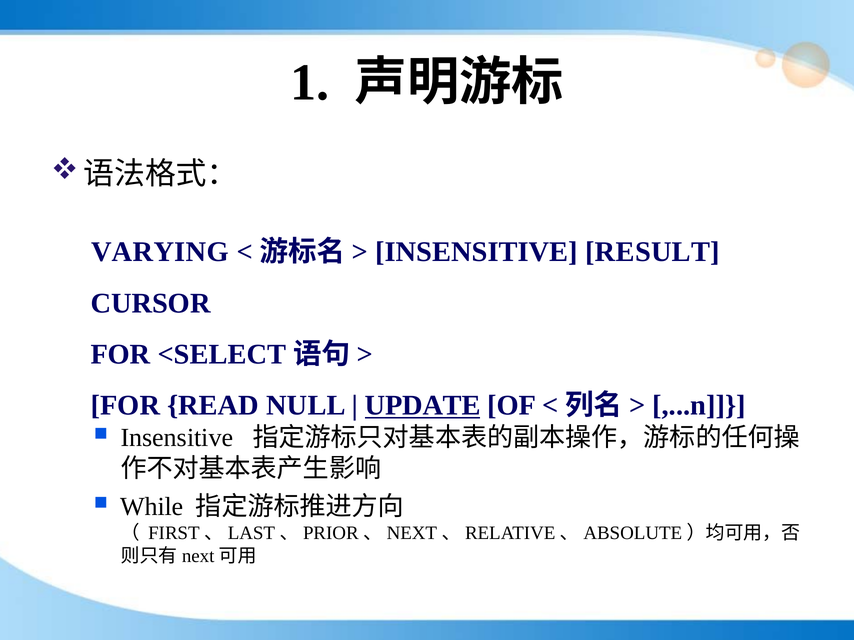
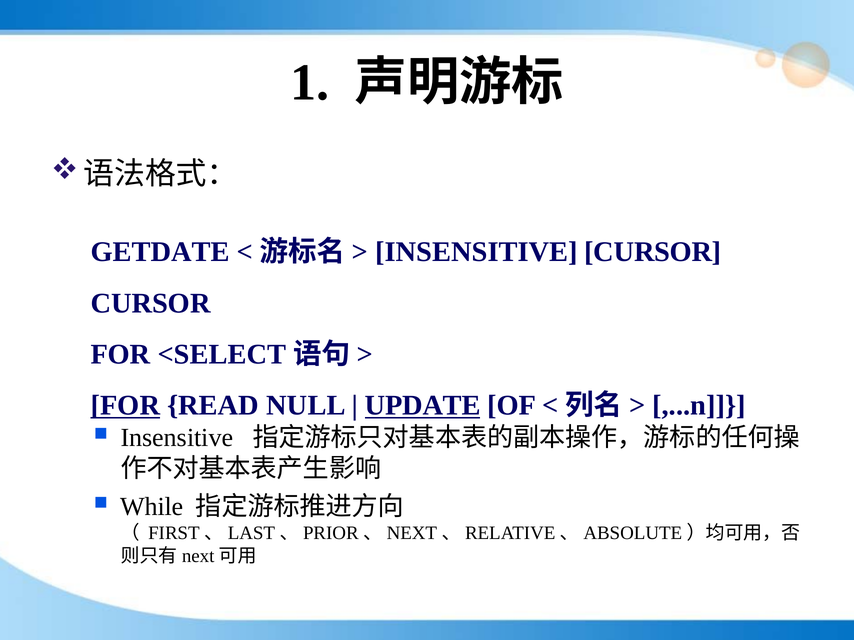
VARYING: VARYING -> GETDATE (160, 252)
INSENSITIVE RESULT: RESULT -> CURSOR (653, 252)
FOR underline: none -> present (125, 406)
